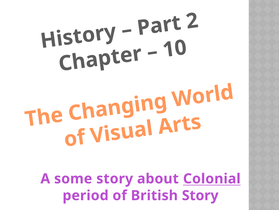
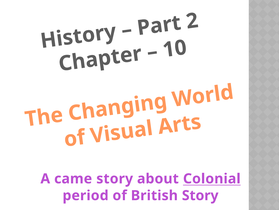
some: some -> came (73, 178)
